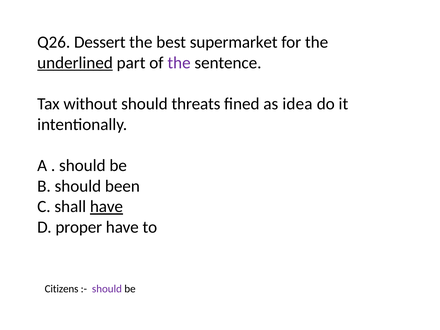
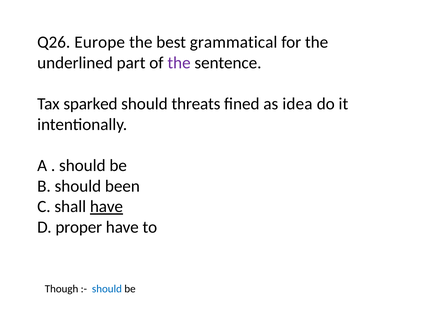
Dessert: Dessert -> Europe (100, 42)
supermarket: supermarket -> grammatical (234, 42)
underlined underline: present -> none (75, 63)
without: without -> sparked (90, 104)
Citizens: Citizens -> Though (62, 289)
should colour: purple -> blue (107, 289)
